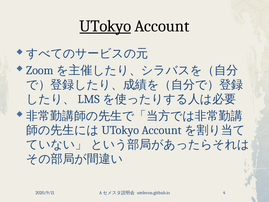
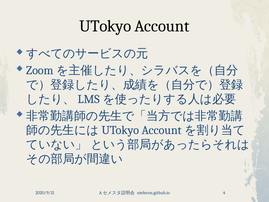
UTokyo underline: present -> none (105, 26)
